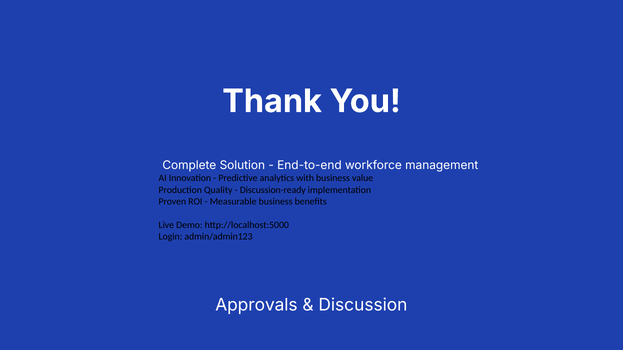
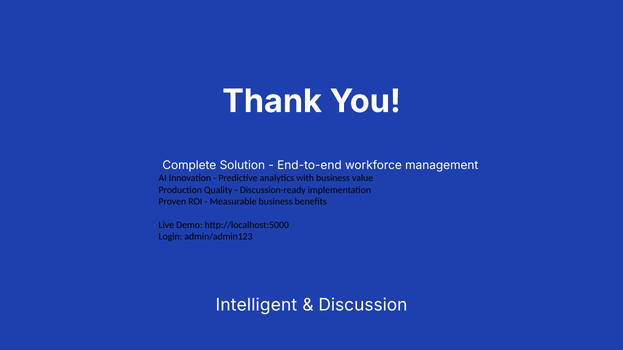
Approvals: Approvals -> Intelligent (256, 306)
